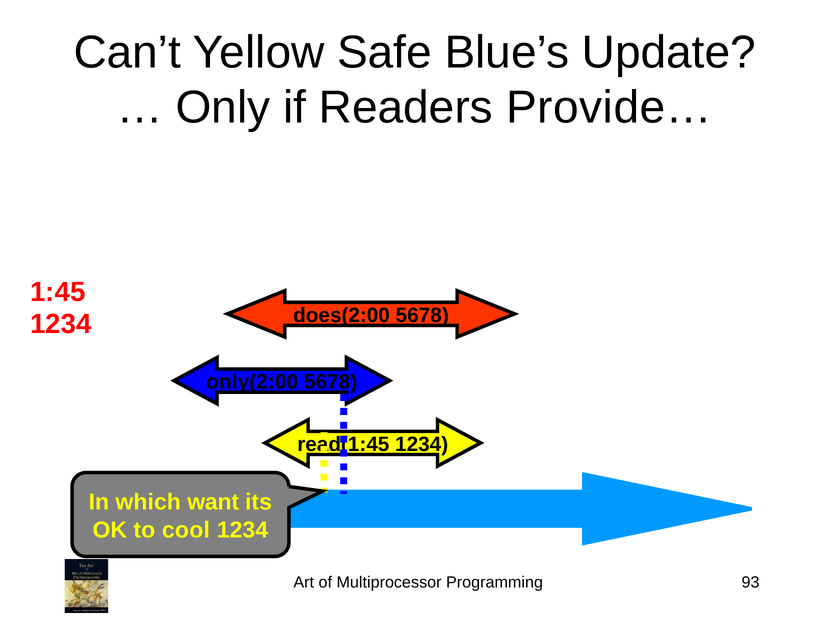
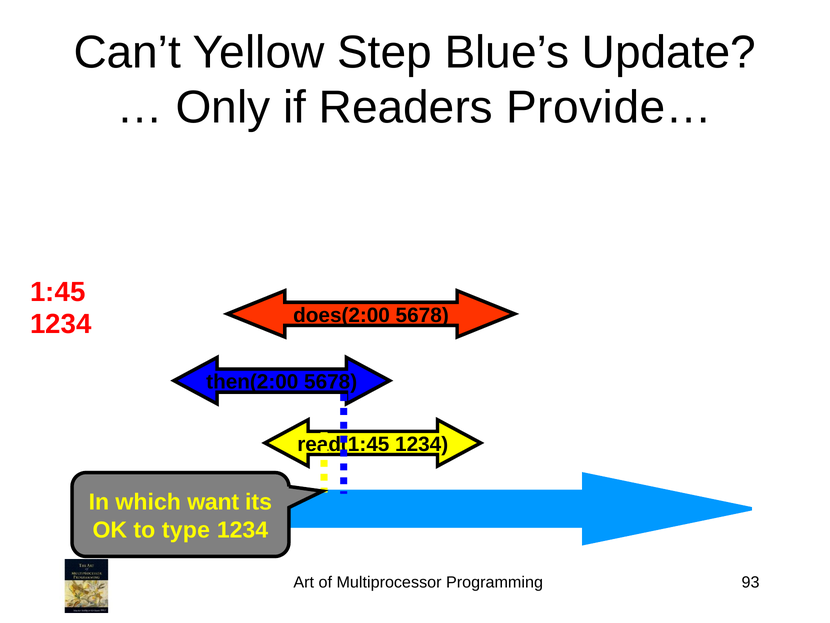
Safe: Safe -> Step (384, 52)
only(2:00: only(2:00 -> then(2:00 (252, 382)
cool: cool -> type (186, 530)
